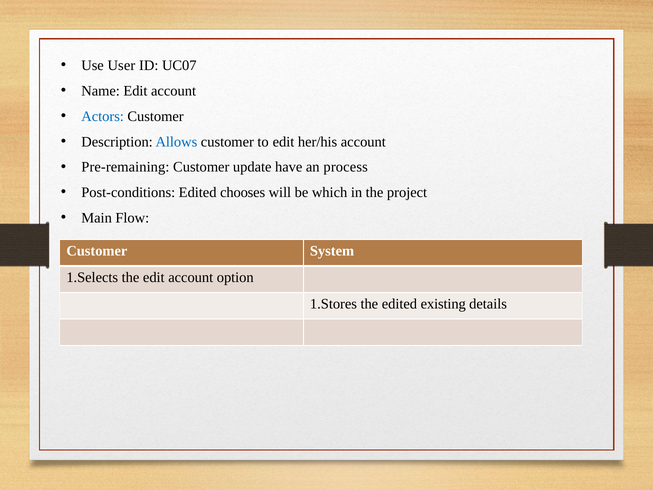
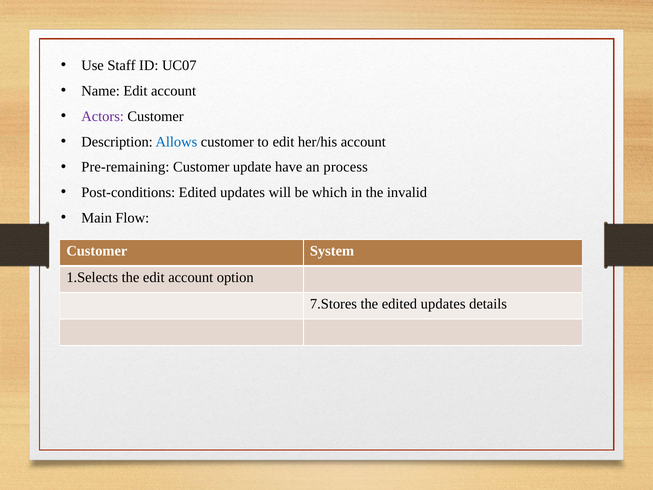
User: User -> Staff (121, 65)
Actors colour: blue -> purple (103, 116)
Post-conditions Edited chooses: chooses -> updates (243, 192)
project: project -> invalid (407, 192)
1.Stores: 1.Stores -> 7.Stores (333, 304)
the edited existing: existing -> updates (443, 304)
